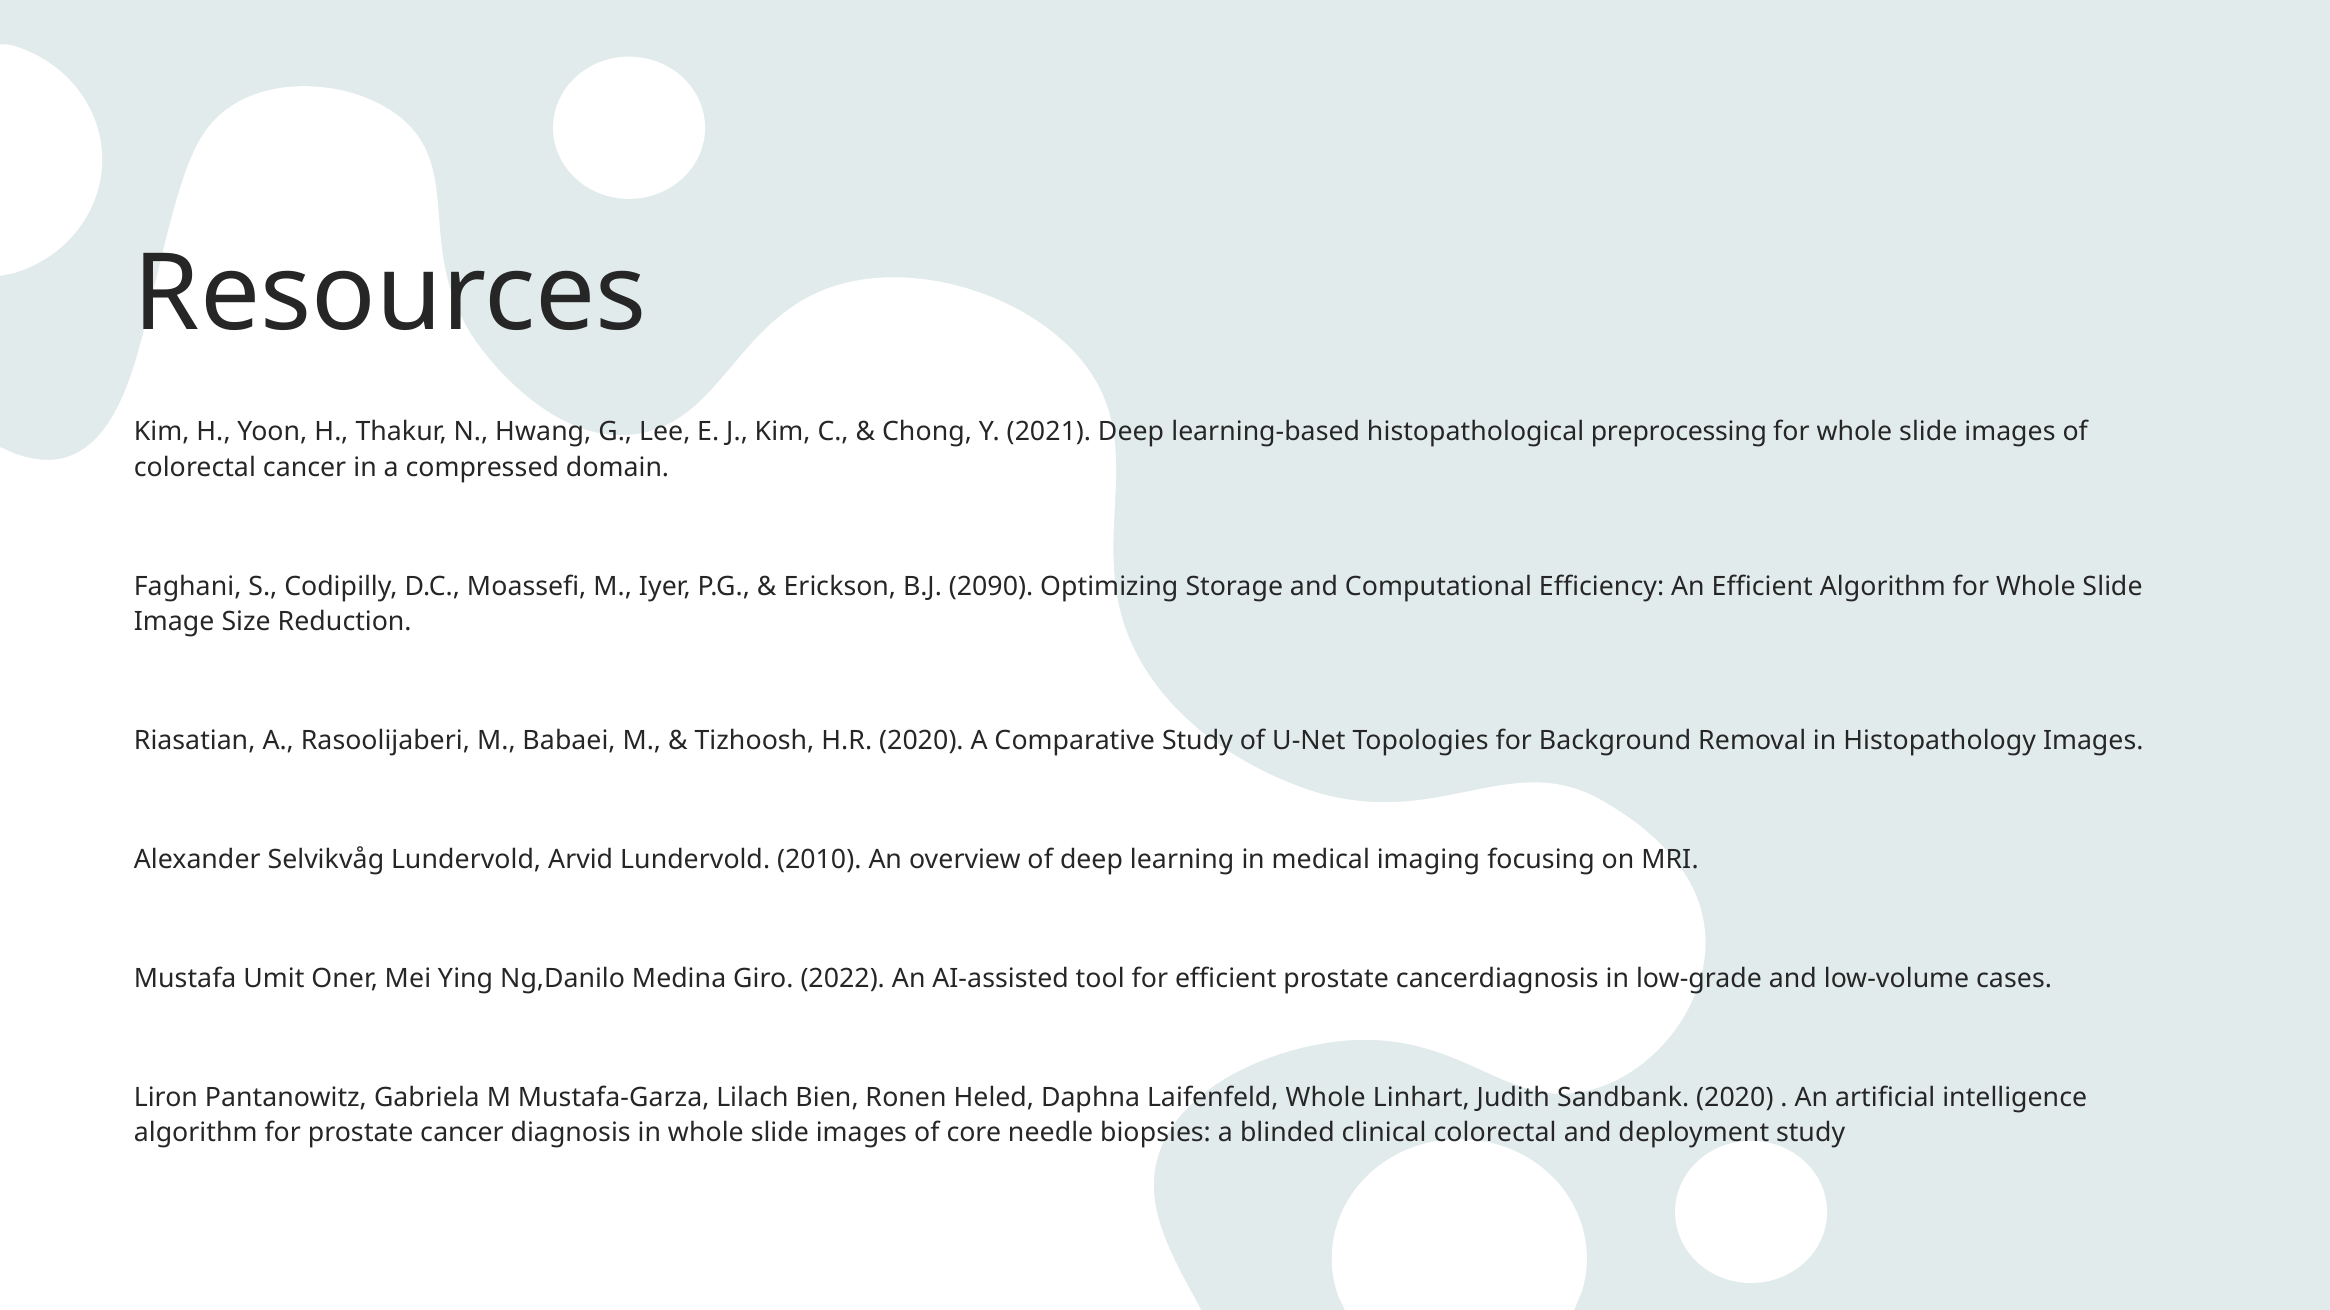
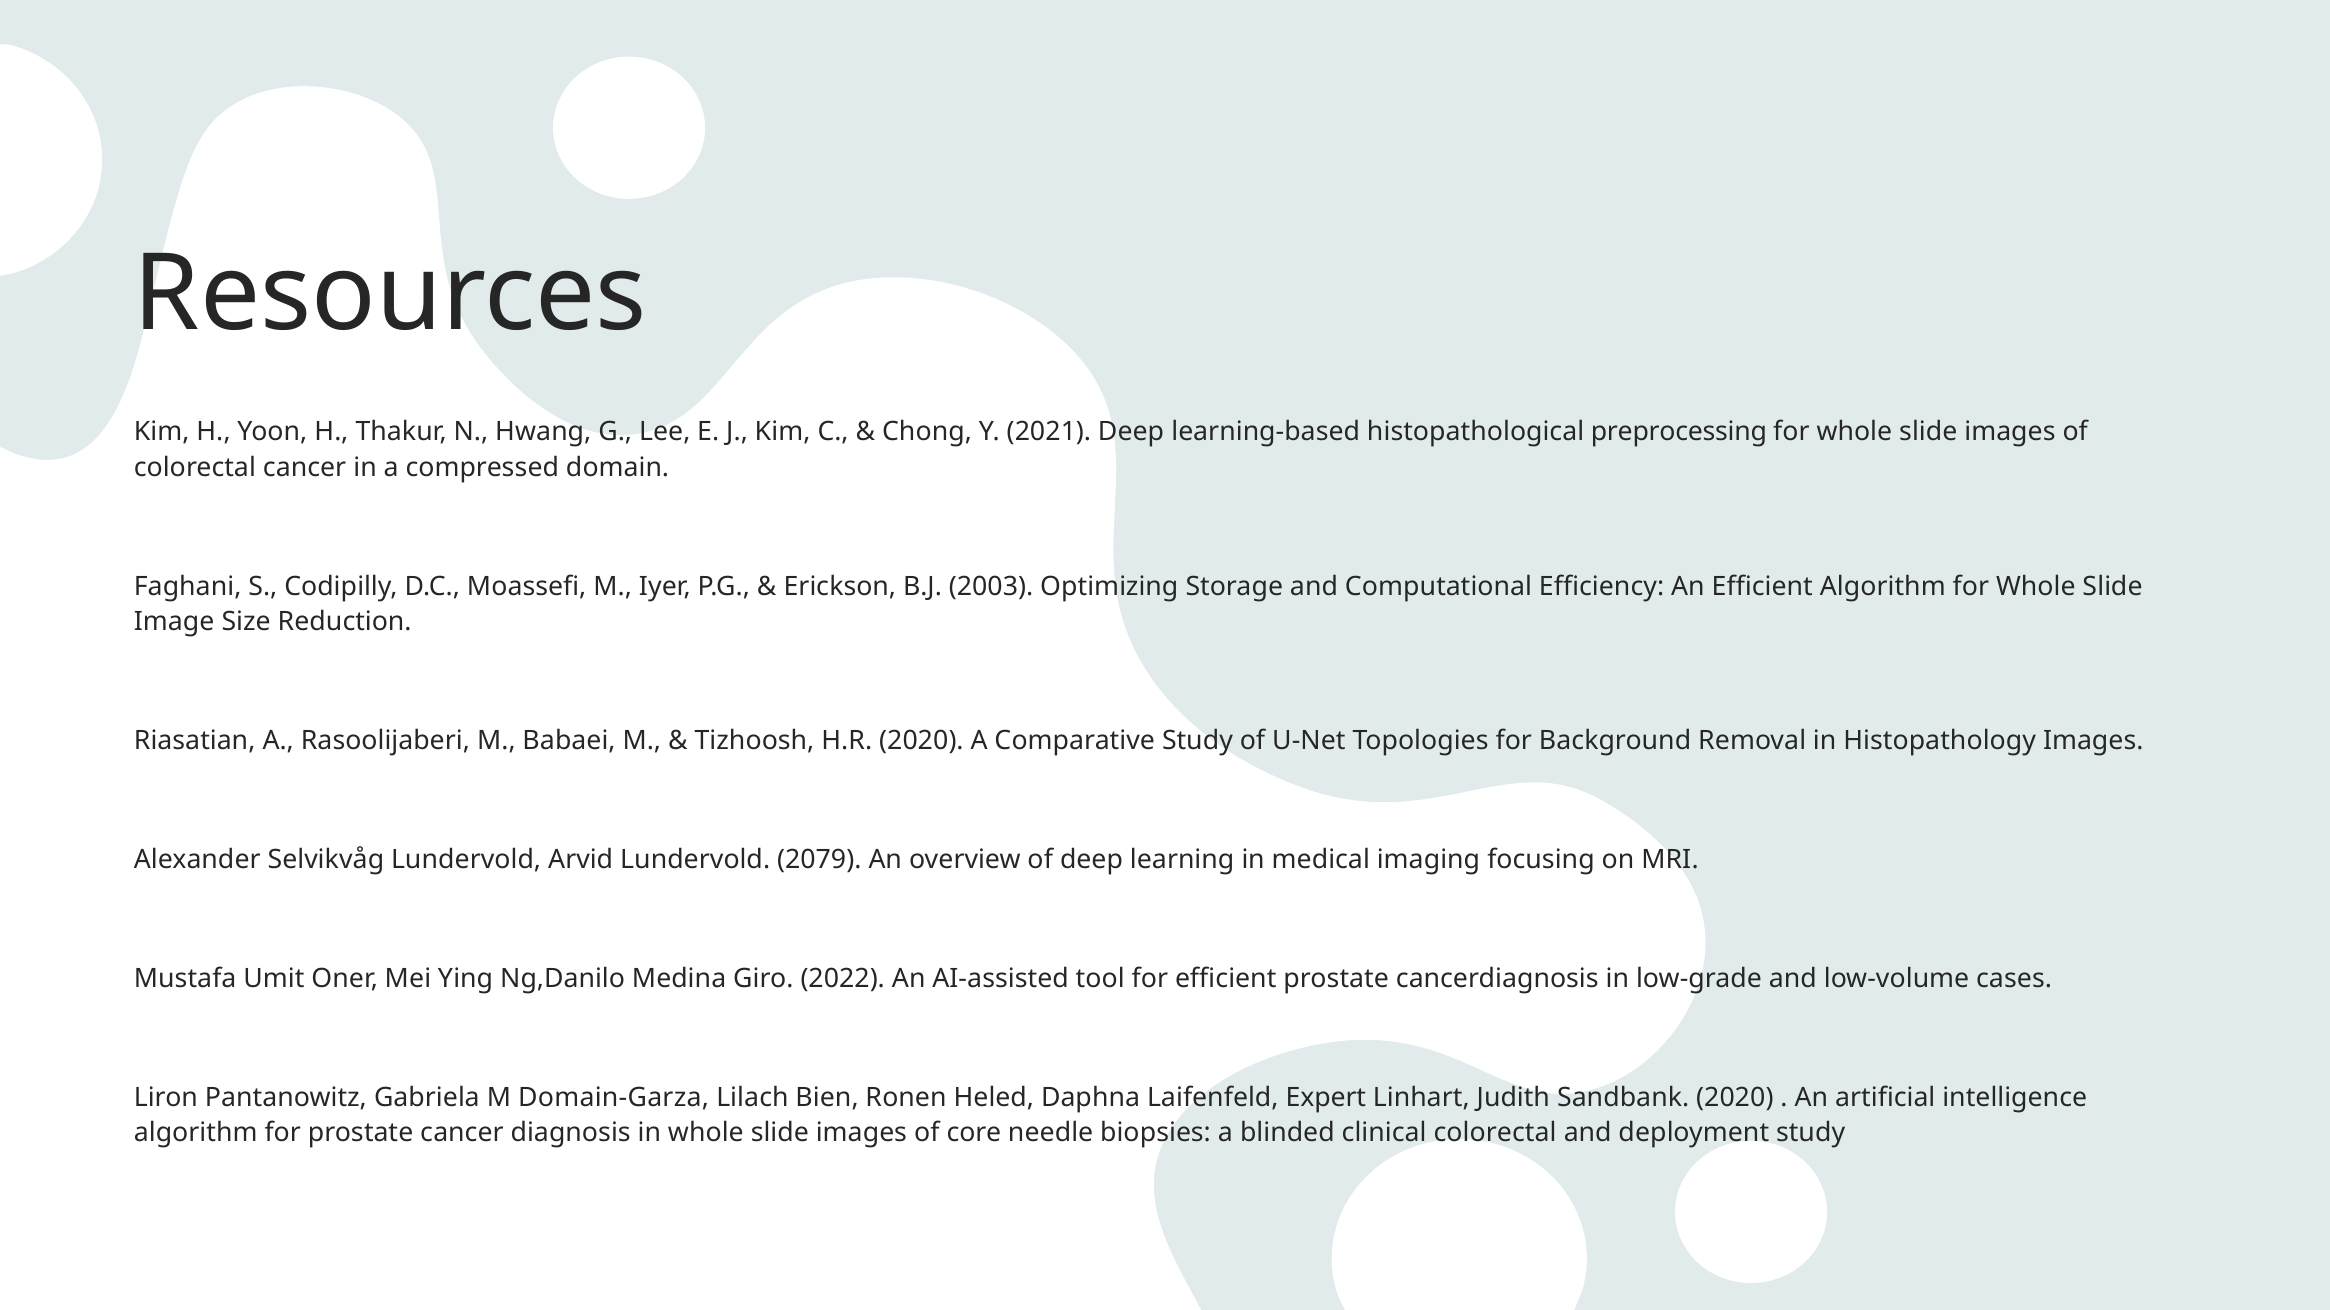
2090: 2090 -> 2003 (991, 587)
2010: 2010 -> 2079 (819, 860)
Mustafa-Garza: Mustafa-Garza -> Domain-Garza (614, 1098)
Laifenfeld Whole: Whole -> Expert (1326, 1098)
